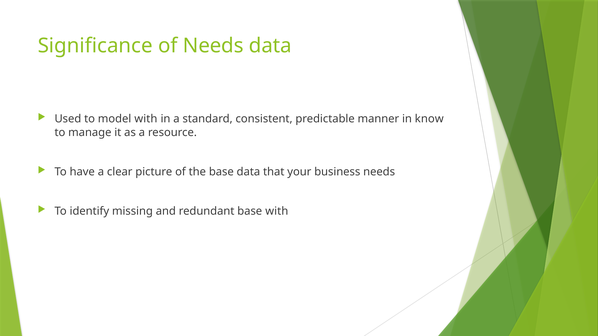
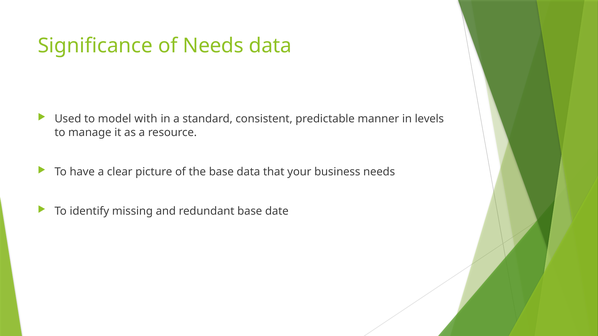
know: know -> levels (429, 119)
base with: with -> date (277, 211)
